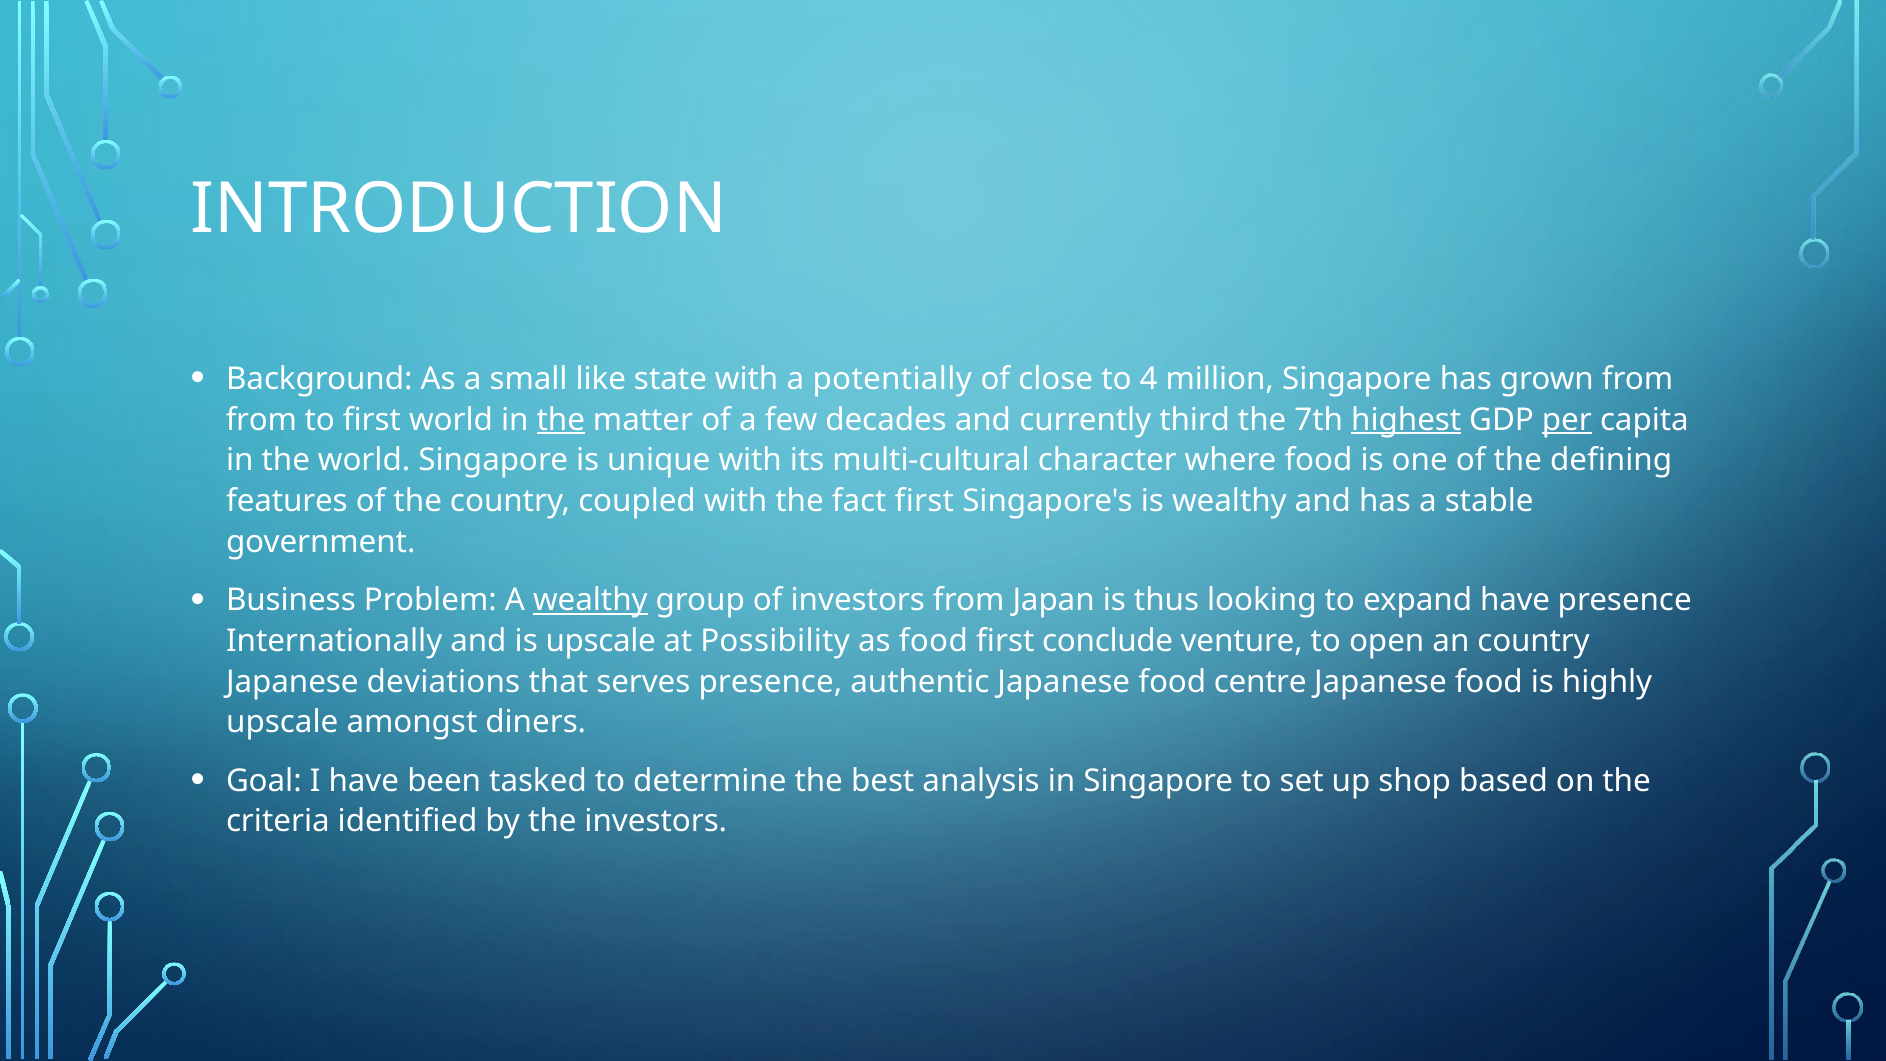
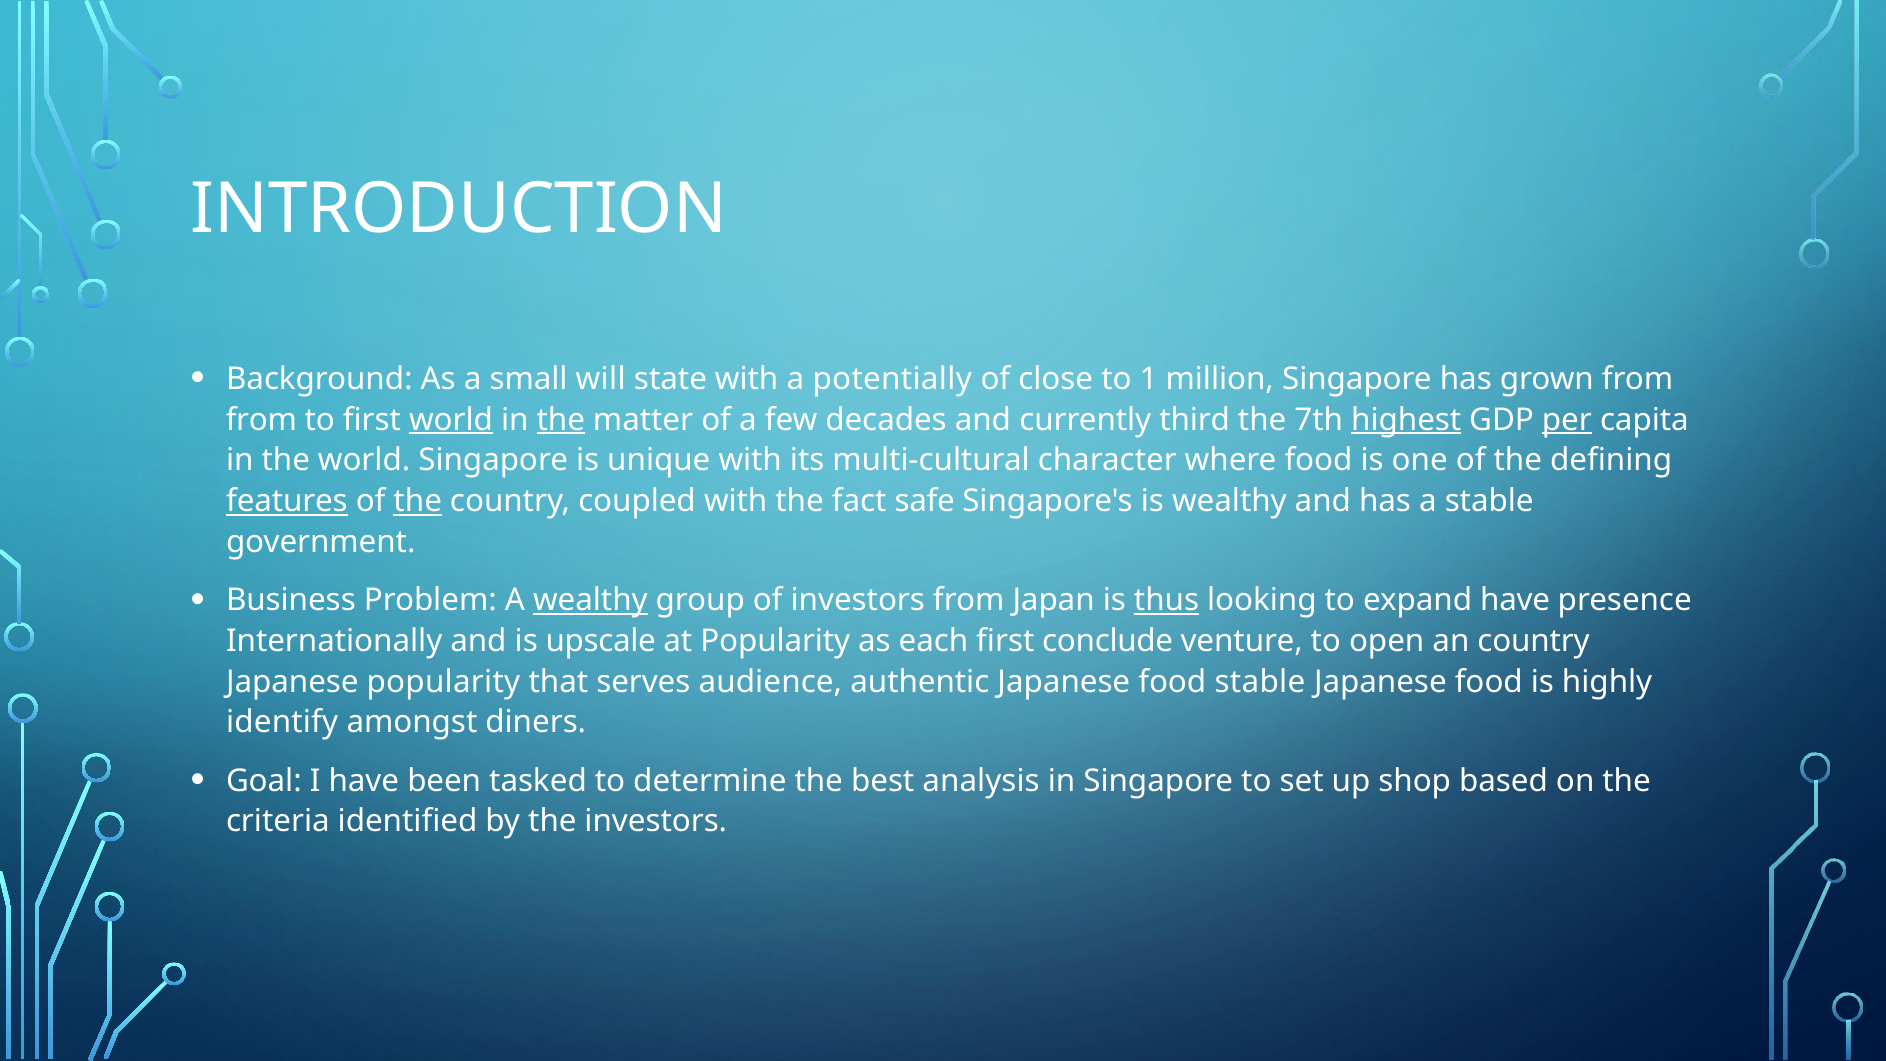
like: like -> will (601, 379)
4: 4 -> 1 (1149, 379)
world underline: none -> present (451, 420)
features underline: none -> present (287, 501)
the underline: none -> present (418, 501)
fact first: first -> safe (925, 501)
thus underline: none -> present (1167, 600)
at Possibility: Possibility -> Popularity (775, 641)
as food: food -> each (934, 641)
Japanese deviations: deviations -> popularity (443, 682)
serves presence: presence -> audience (770, 682)
food centre: centre -> stable (1260, 682)
upscale: upscale -> identify (282, 722)
